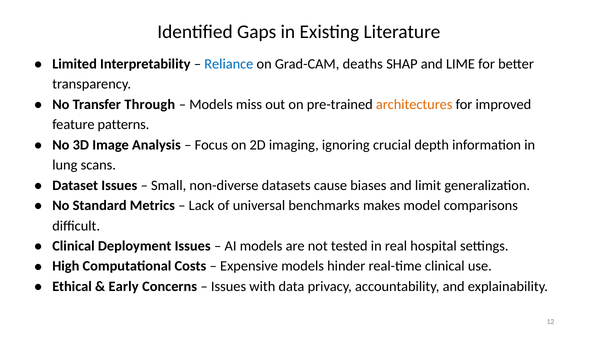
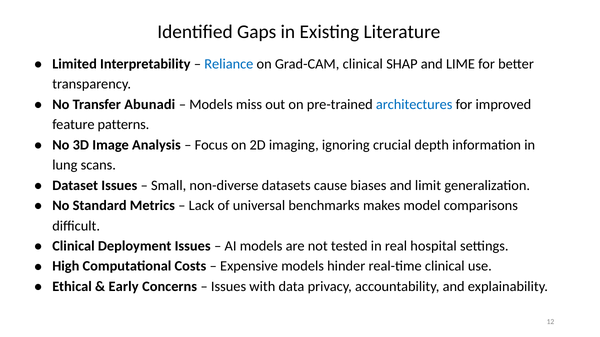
Grad-CAM deaths: deaths -> clinical (363, 64)
Through: Through -> Abunadi (150, 104)
architectures colour: orange -> blue (414, 104)
